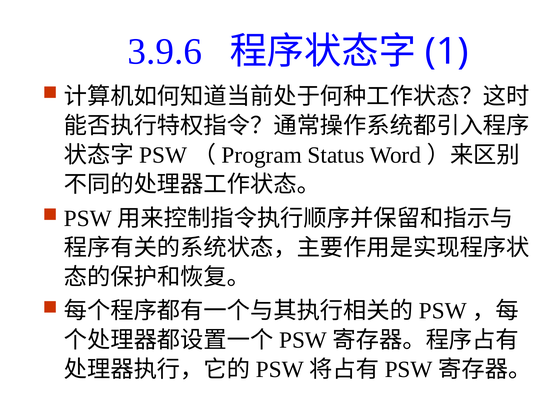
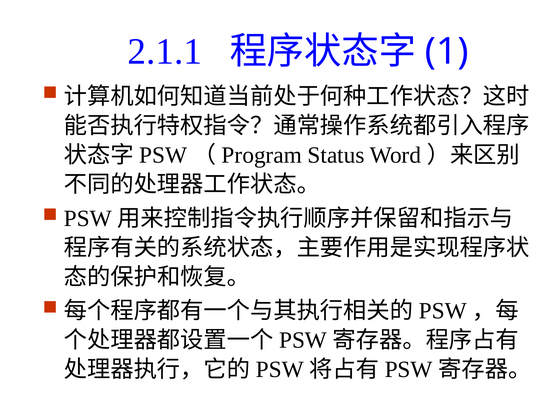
3.9.6: 3.9.6 -> 2.1.1 (165, 52)
